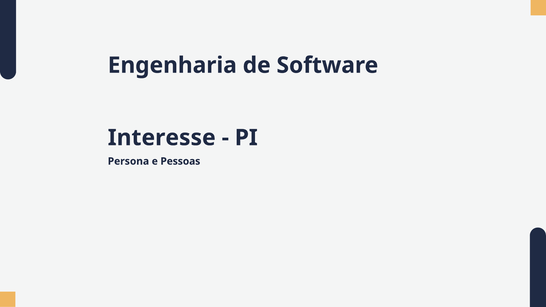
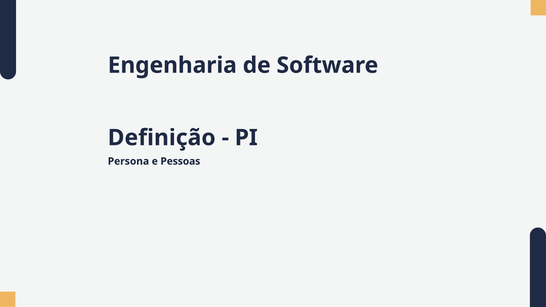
Interesse: Interesse -> Definição (162, 138)
